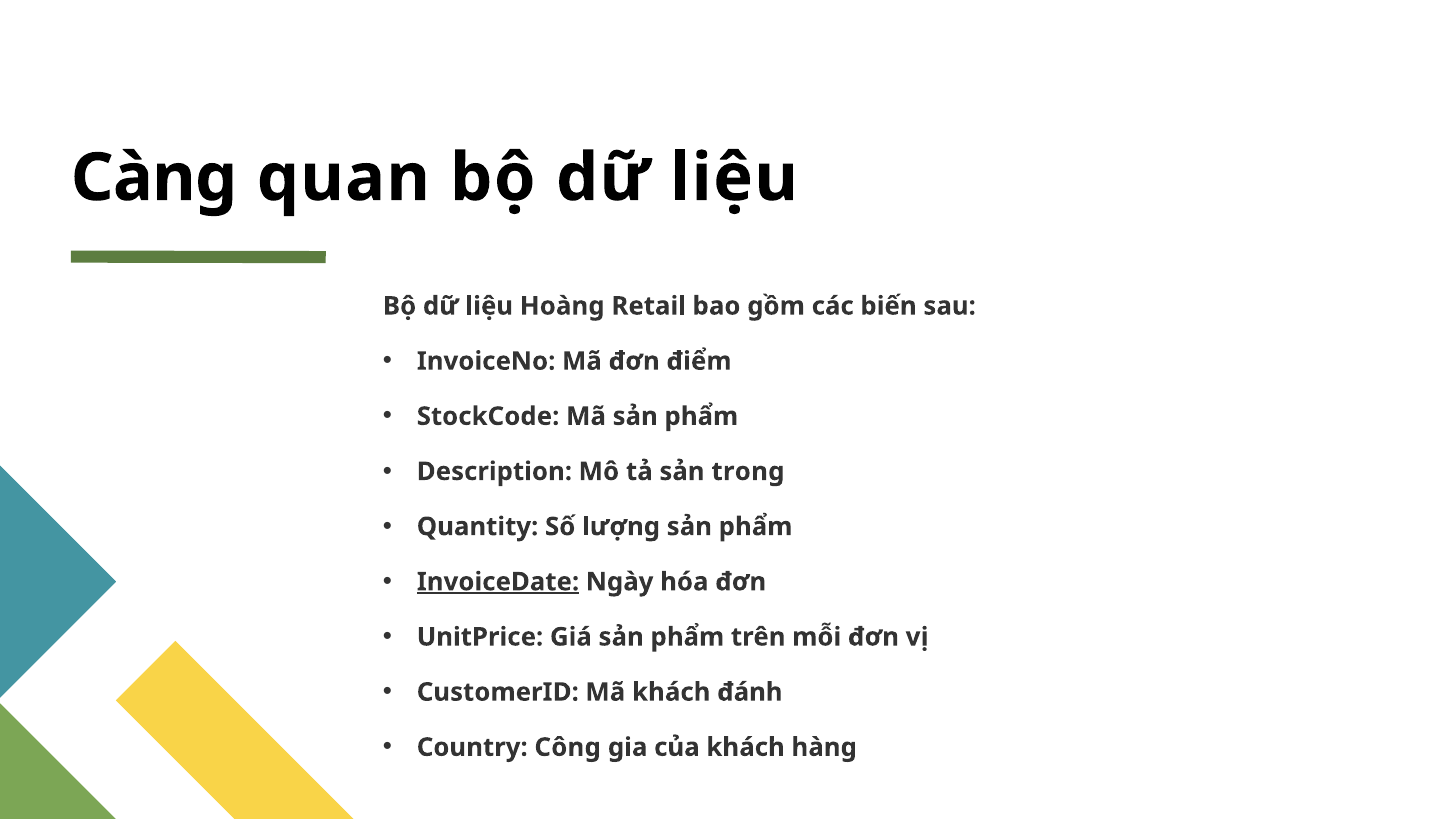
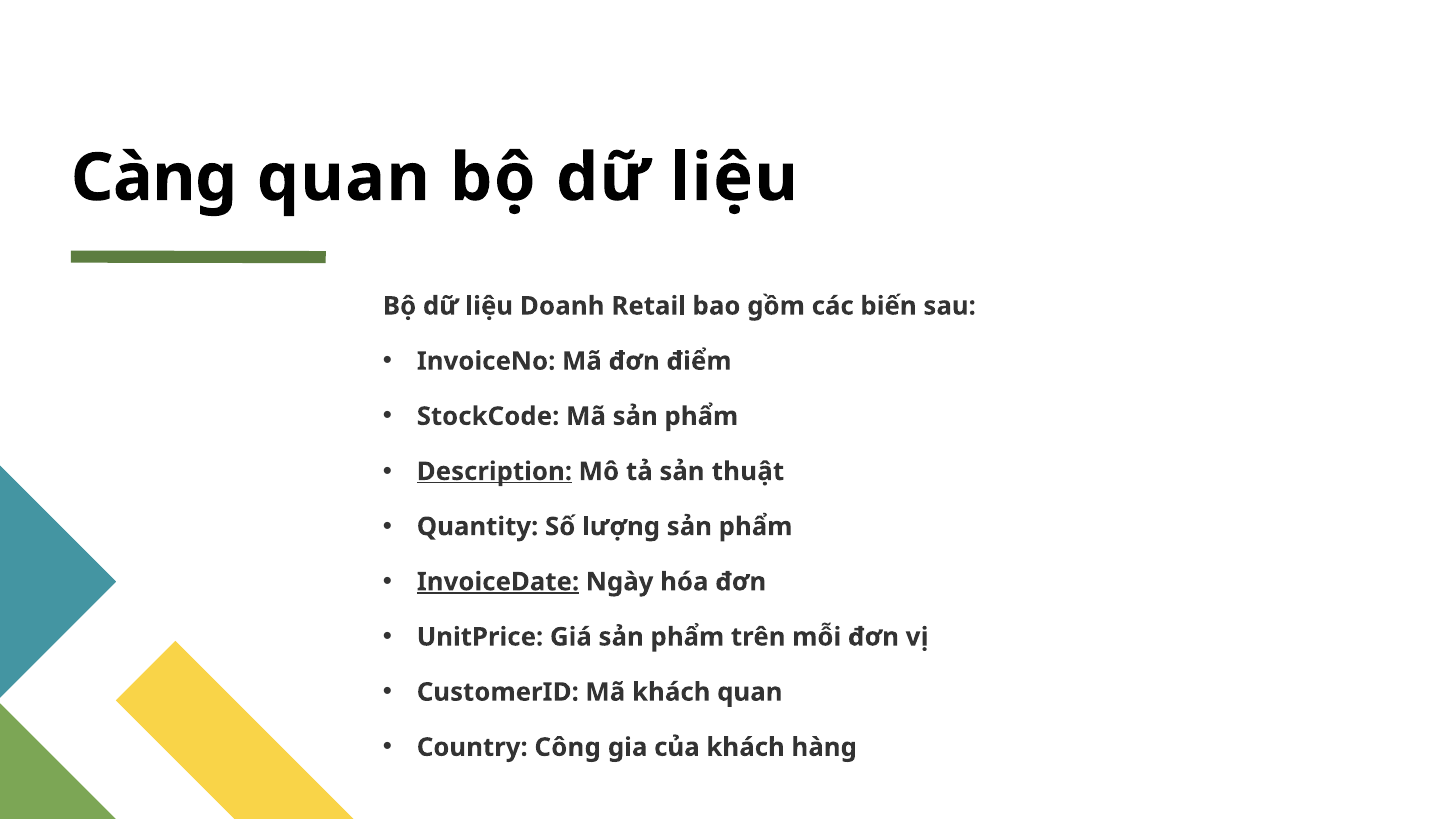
Hoàng: Hoàng -> Doanh (562, 306)
Description underline: none -> present (494, 472)
trong: trong -> thuật (748, 472)
khách đánh: đánh -> quan (750, 692)
